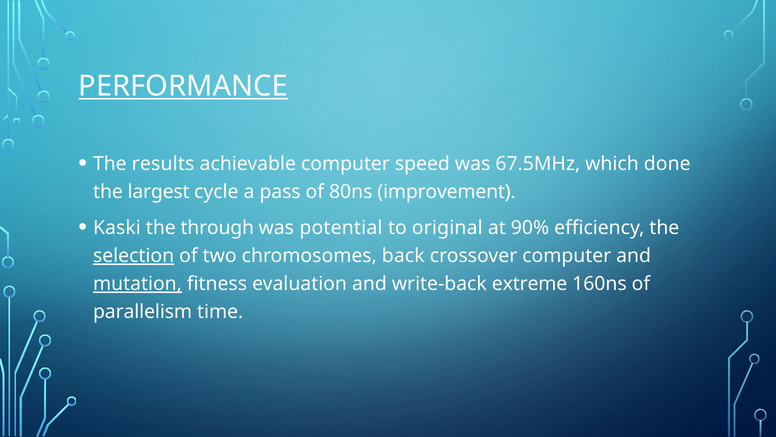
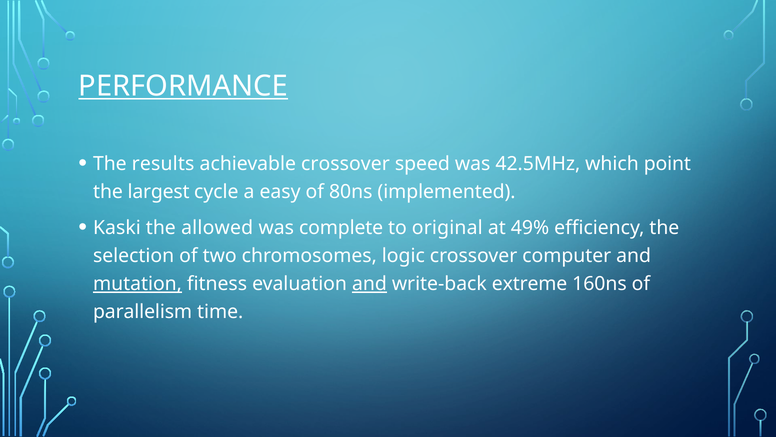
achievable computer: computer -> crossover (345, 164)
67.5MHz: 67.5MHz -> 42.5MHz (538, 164)
done: done -> point (667, 164)
pass: pass -> easy (280, 192)
improvement: improvement -> implemented (447, 192)
through: through -> allowed (217, 228)
potential: potential -> complete (341, 228)
90%: 90% -> 49% (530, 228)
selection underline: present -> none (134, 256)
back: back -> logic (403, 256)
and underline: none -> present (369, 284)
